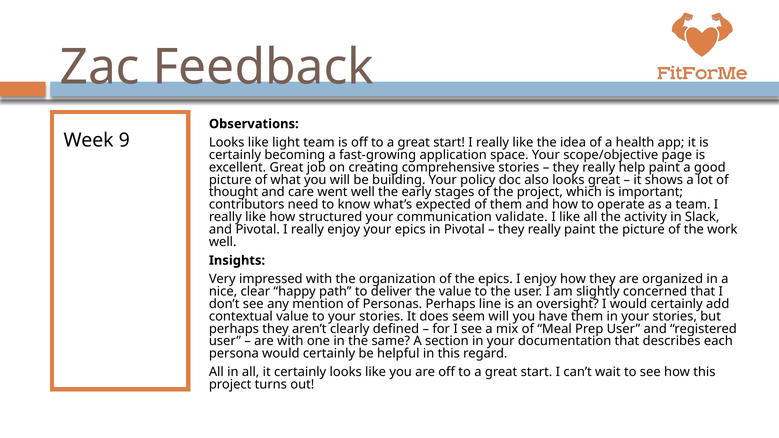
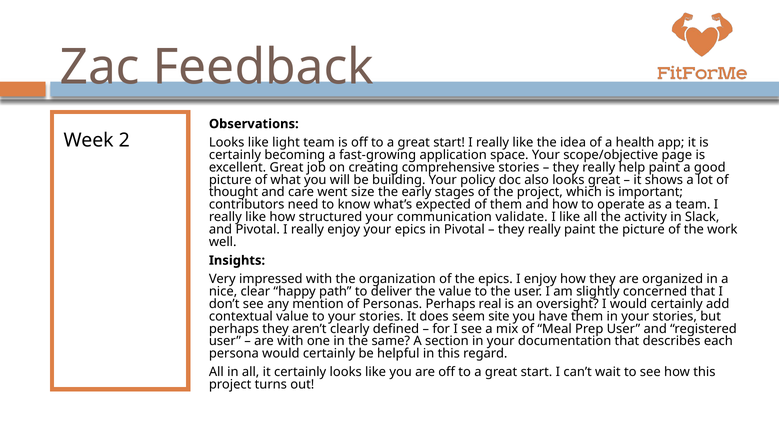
9: 9 -> 2 (124, 141)
went well: well -> size (363, 192)
line: line -> real (490, 304)
seem will: will -> site (499, 316)
